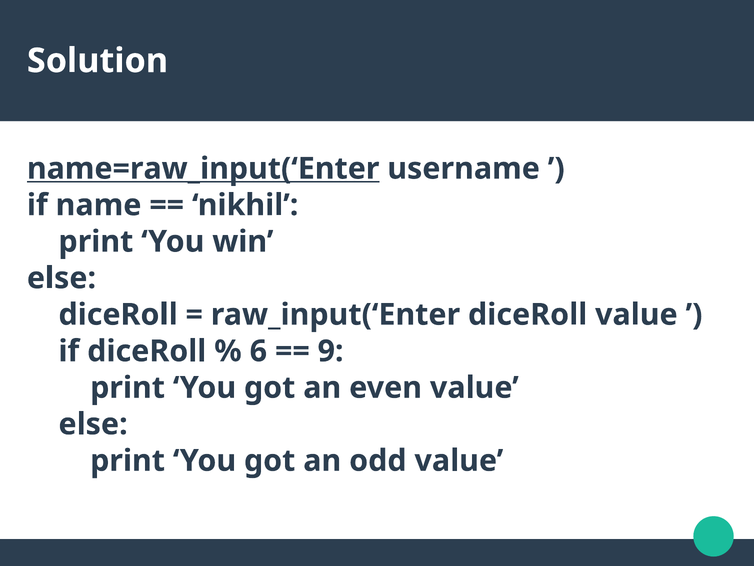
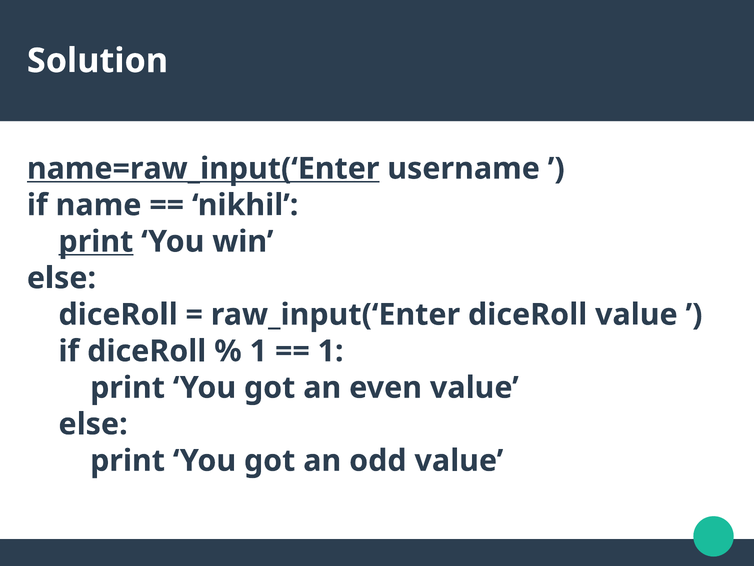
print underline: none -> present (96, 241)
6: 6 -> 1 (258, 351)
9: 9 -> 1 (331, 351)
